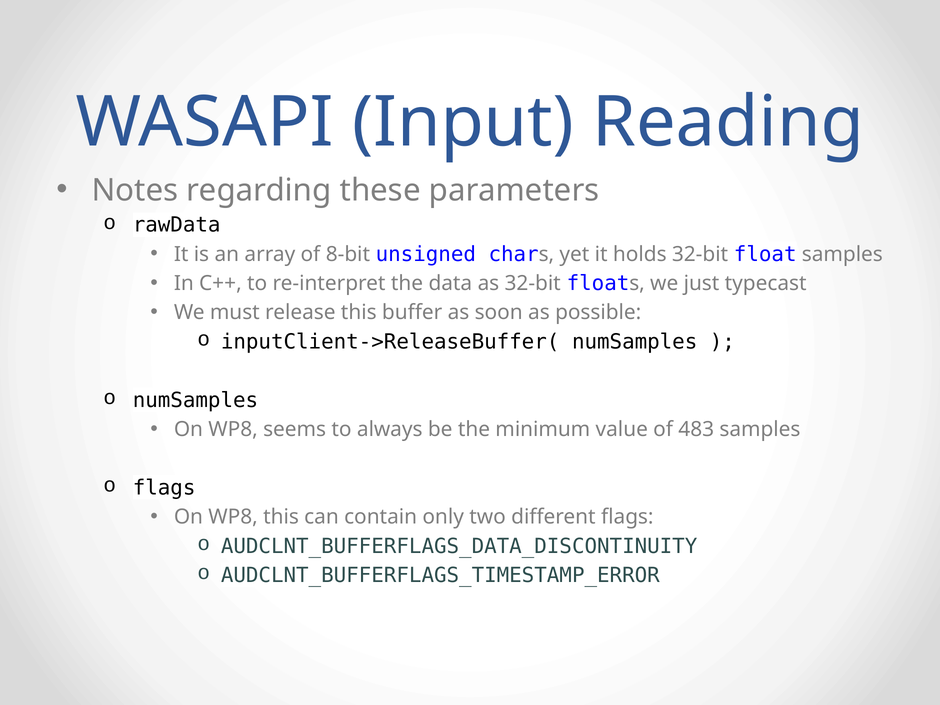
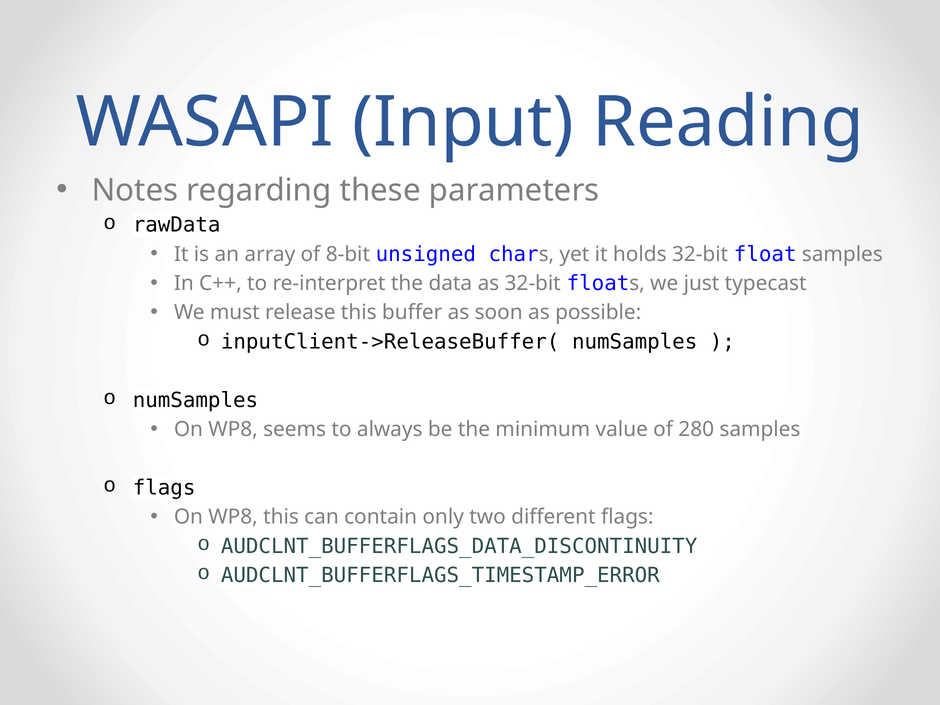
483: 483 -> 280 (696, 429)
